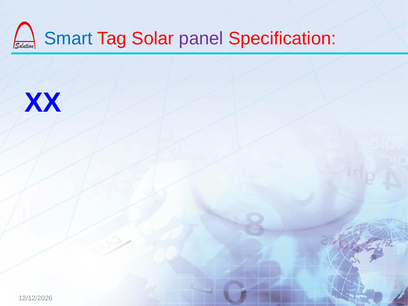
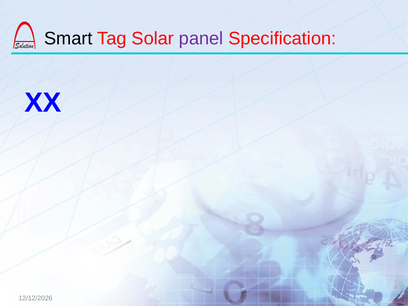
Smart colour: blue -> black (68, 39)
